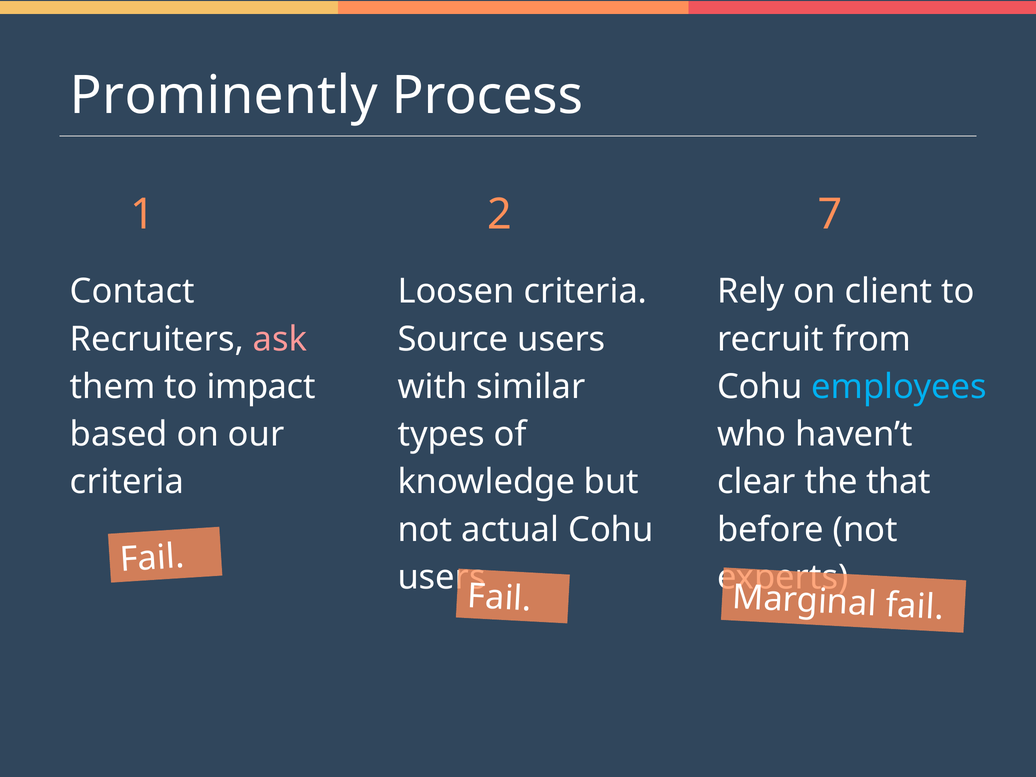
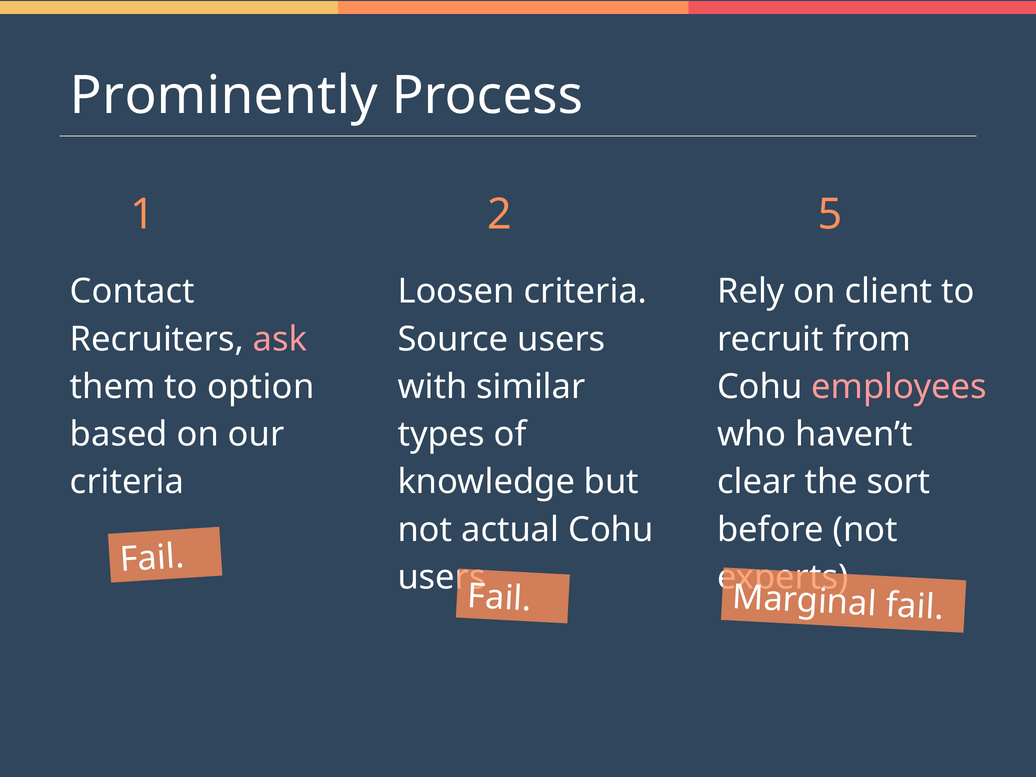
7: 7 -> 5 (830, 214)
impact: impact -> option (261, 387)
employees colour: light blue -> pink (899, 387)
that: that -> sort (899, 482)
